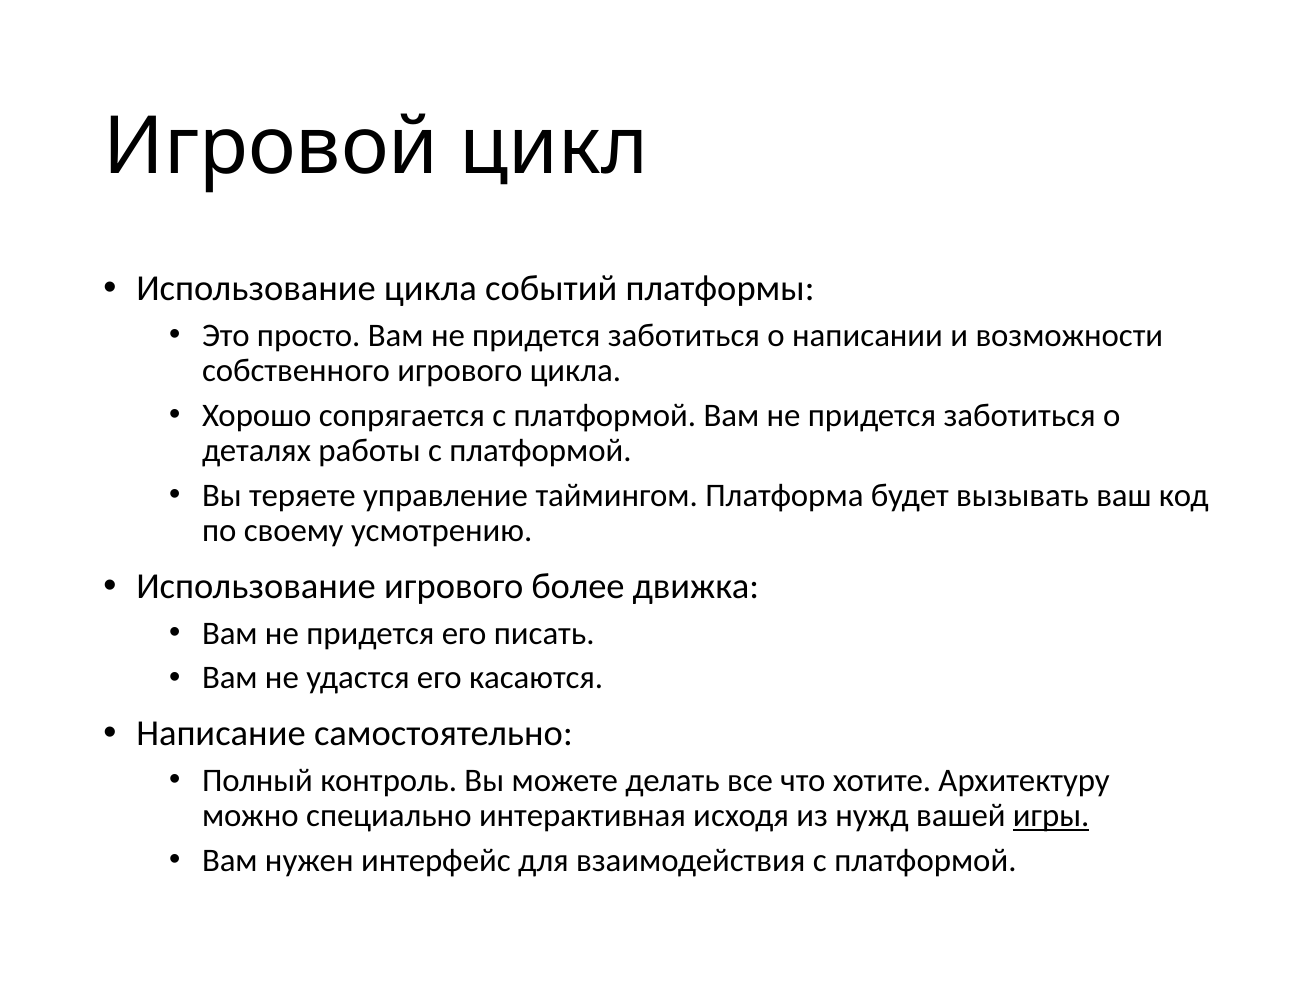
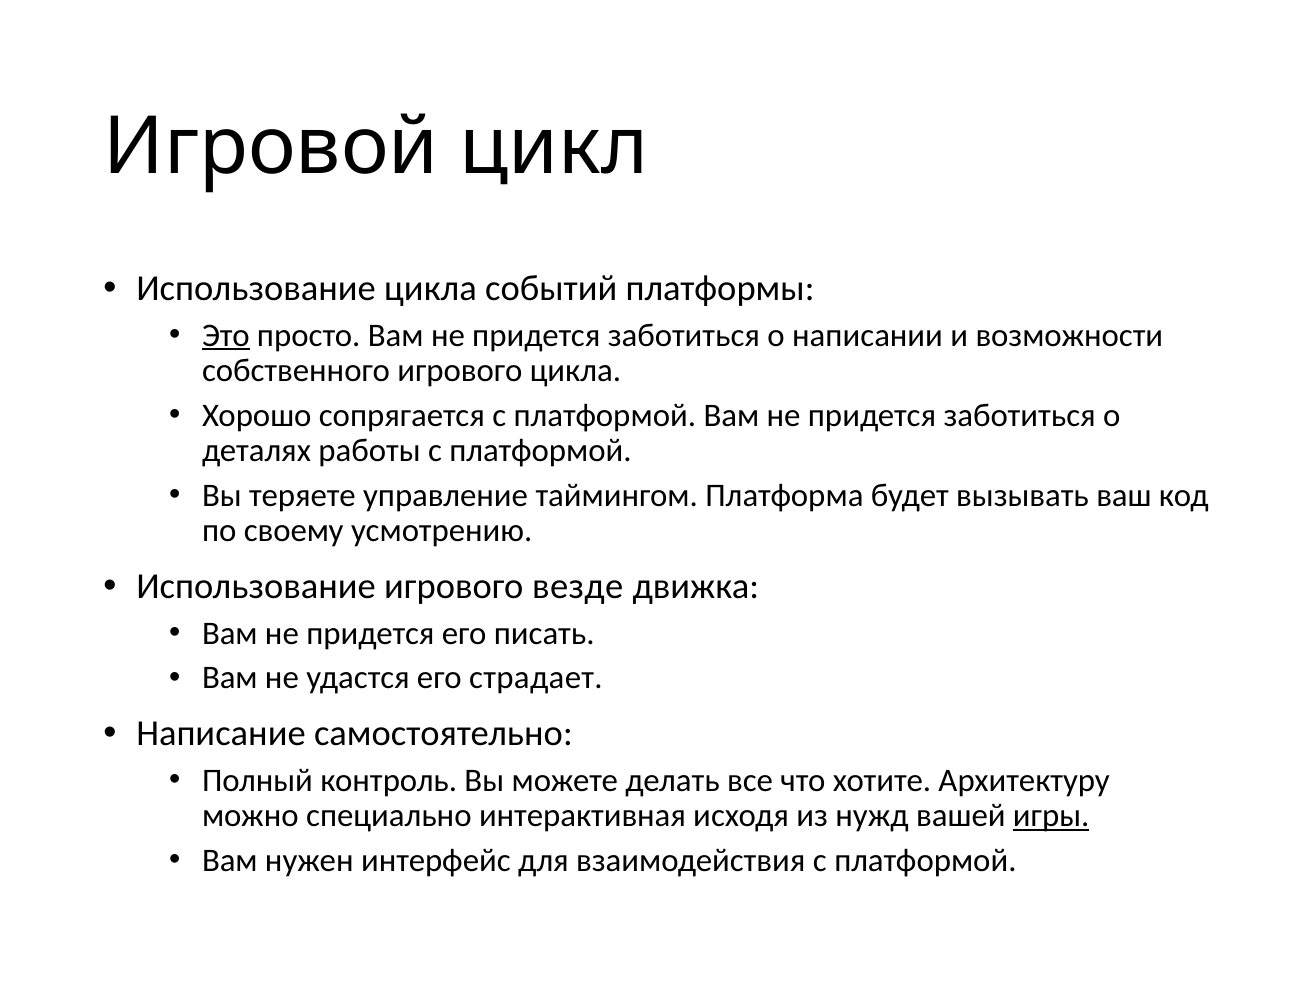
Это underline: none -> present (226, 335)
более: более -> везде (578, 586)
касаются: касаются -> страдает (536, 678)
